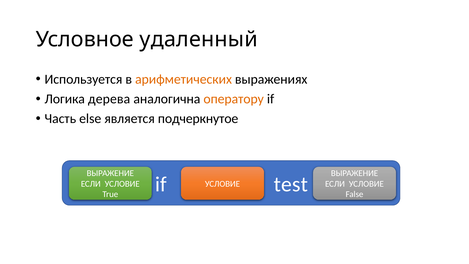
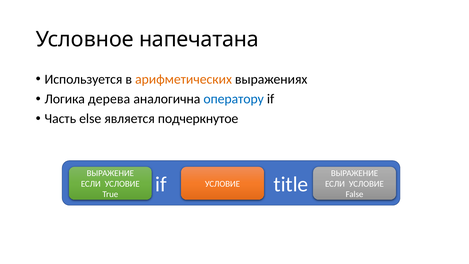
удаленный: удаленный -> напечатана (199, 39)
оператору colour: orange -> blue (234, 99)
test: test -> title (291, 184)
